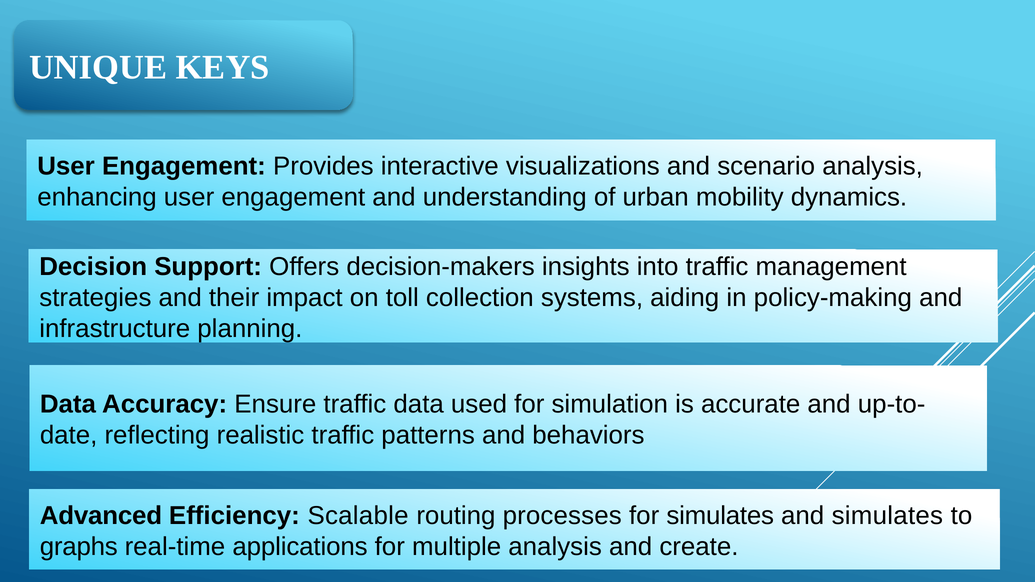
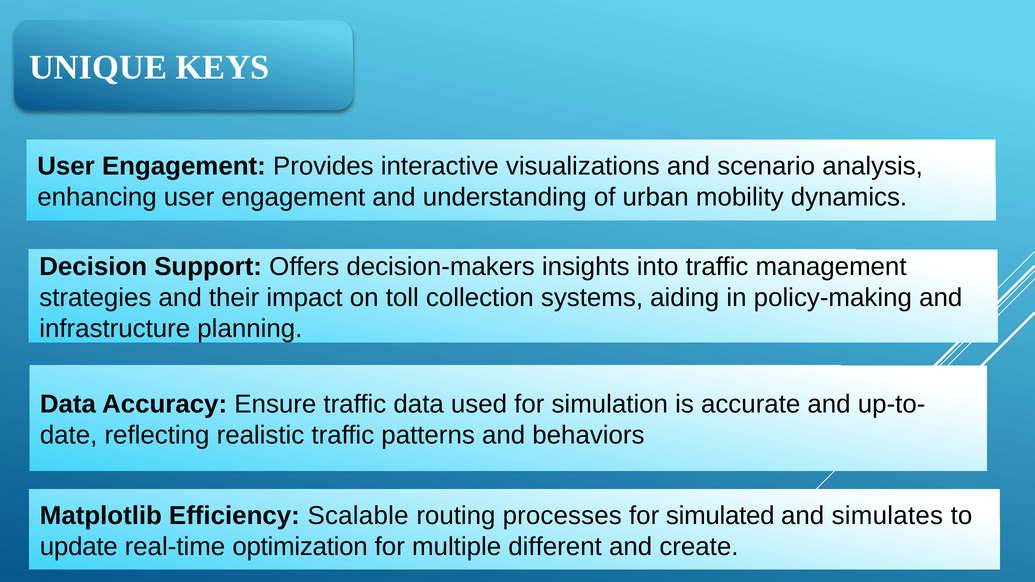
Advanced: Advanced -> Matplotlib (101, 516)
for simulates: simulates -> simulated (720, 516)
graphs: graphs -> update (79, 547)
applications: applications -> optimization (300, 547)
multiple analysis: analysis -> different (555, 547)
